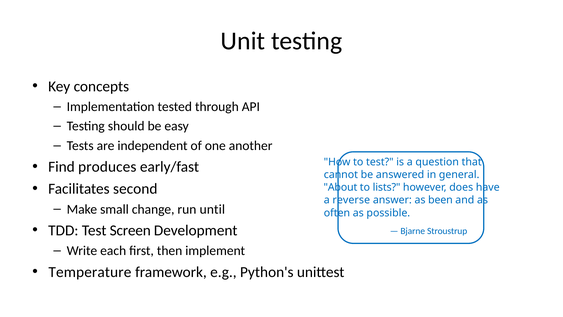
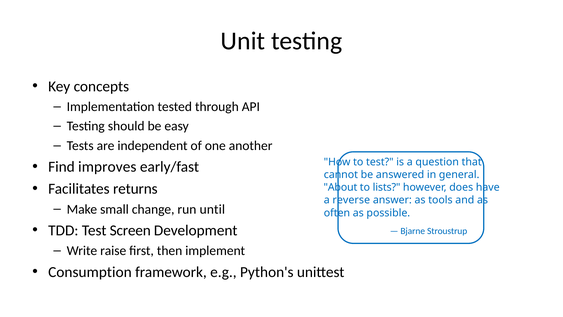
produces: produces -> improves (107, 167)
second: second -> returns (135, 189)
been: been -> tools (440, 200)
each: each -> raise (113, 251)
Temperature: Temperature -> Consumption (90, 272)
